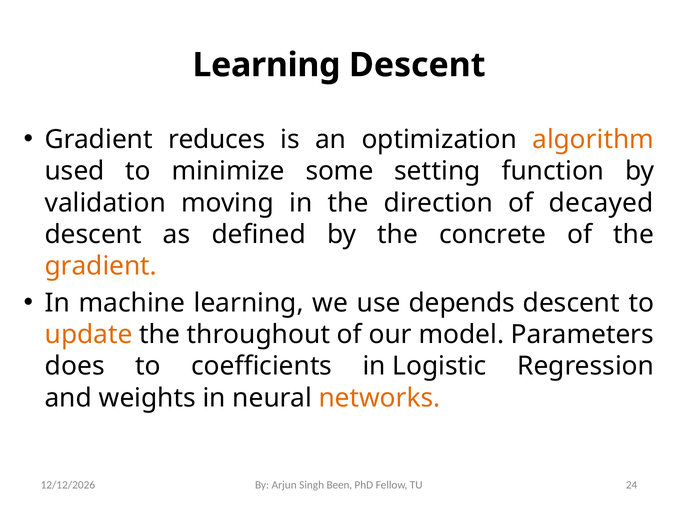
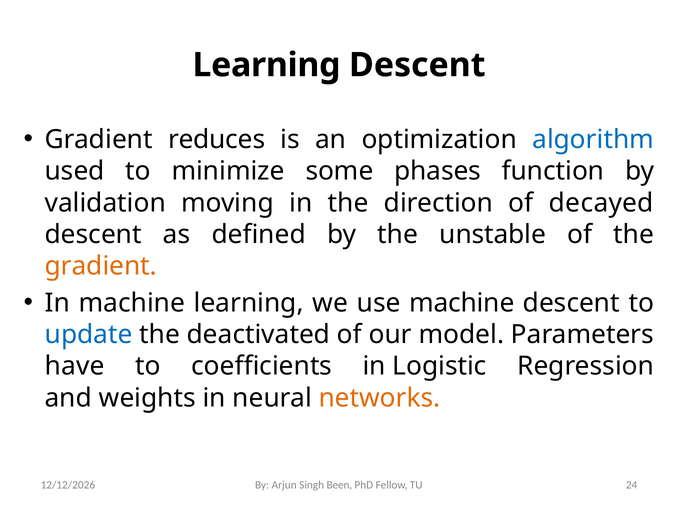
algorithm colour: orange -> blue (593, 140)
setting: setting -> phases (438, 171)
concrete: concrete -> unstable (493, 235)
use depends: depends -> machine (462, 303)
update colour: orange -> blue (89, 335)
throughout: throughout -> deactivated (258, 335)
does: does -> have (75, 367)
